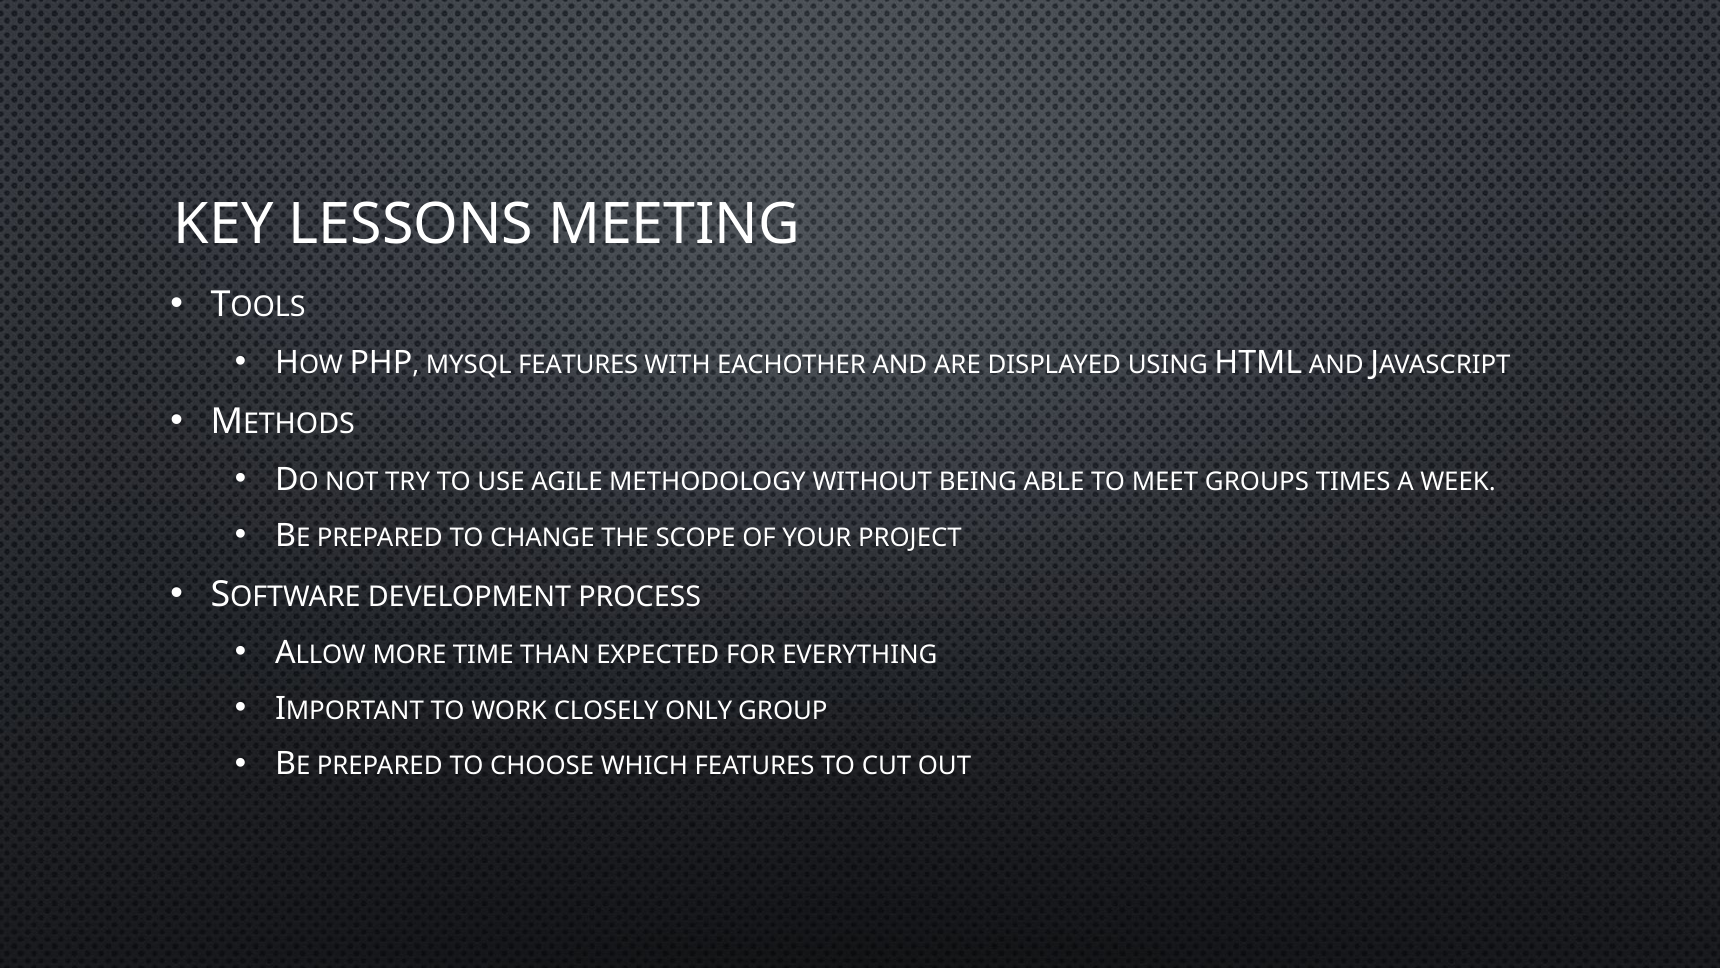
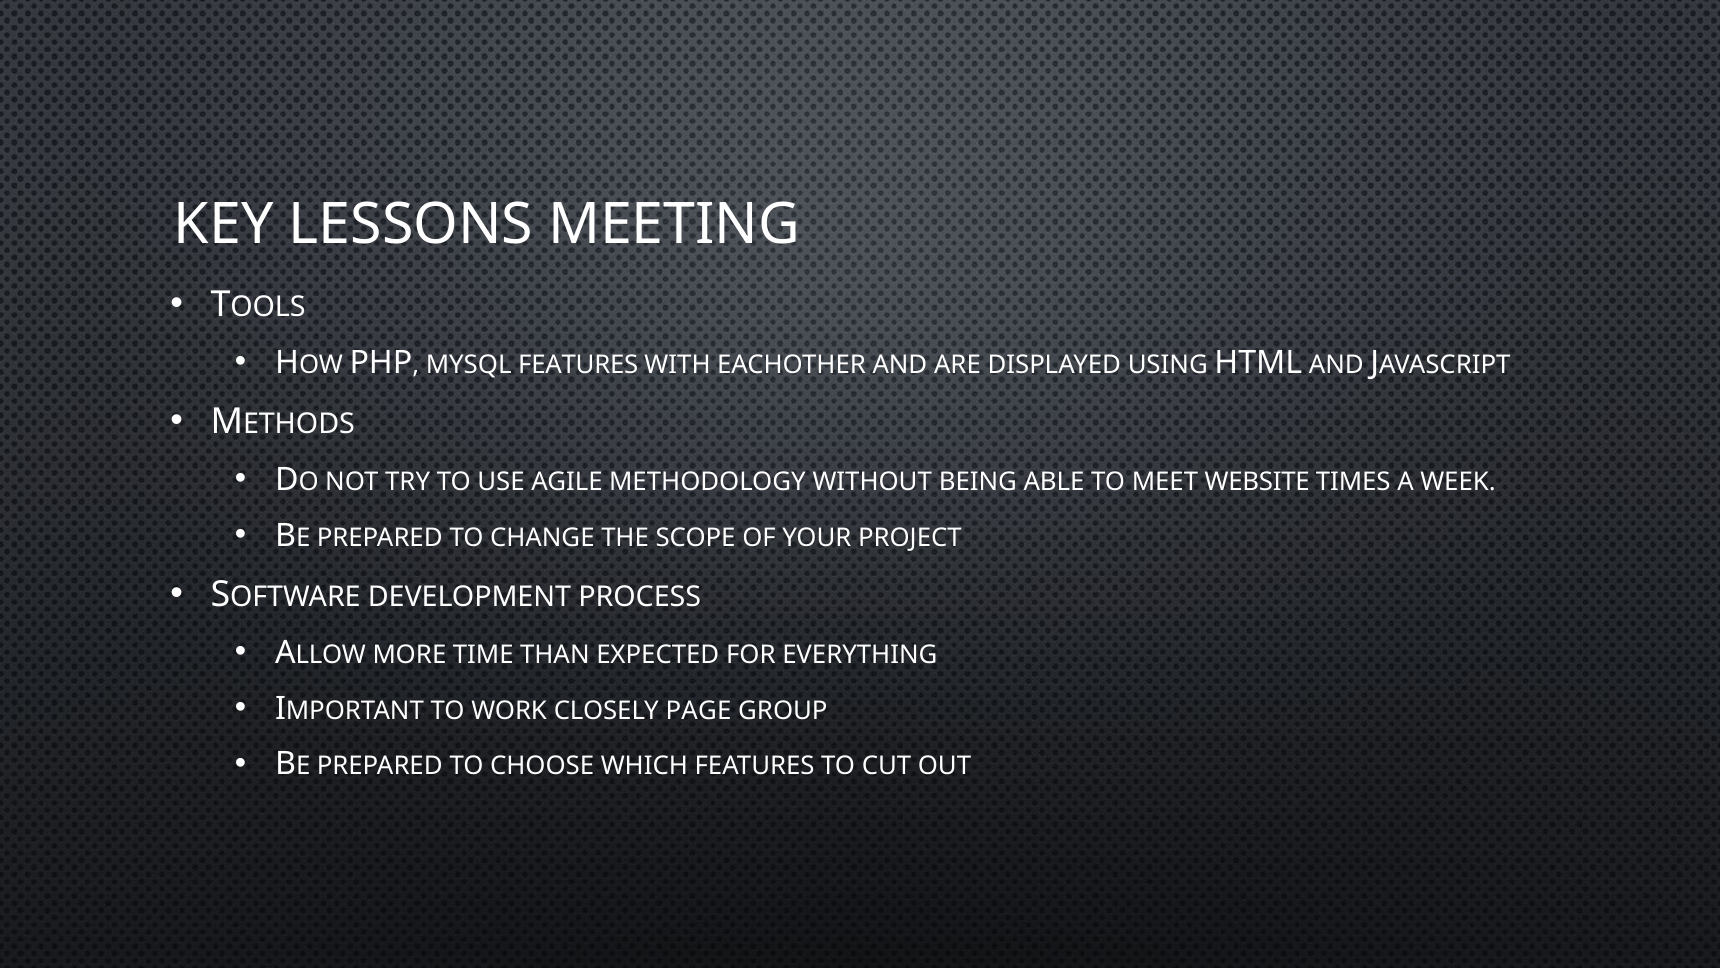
GROUPS: GROUPS -> WEBSITE (1257, 481)
ONLY: ONLY -> PAGE (699, 710)
